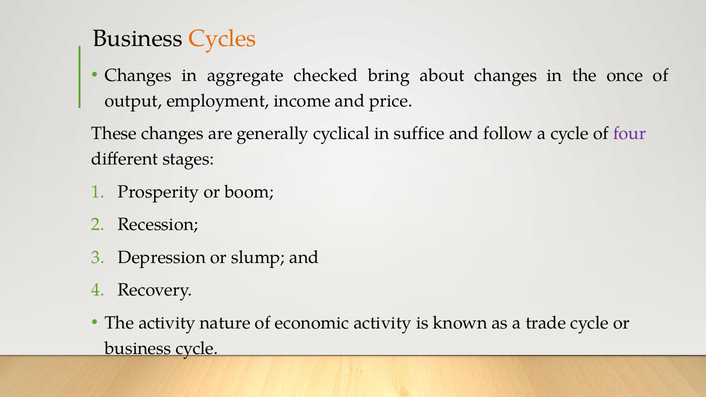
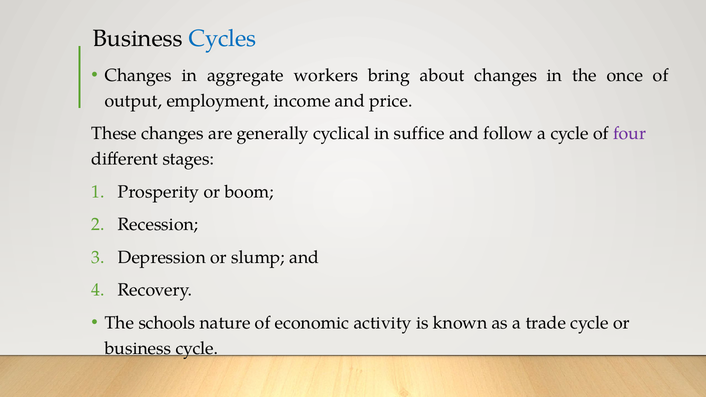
Cycles colour: orange -> blue (222, 38)
checked: checked -> workers (326, 75)
The activity: activity -> schools (167, 323)
